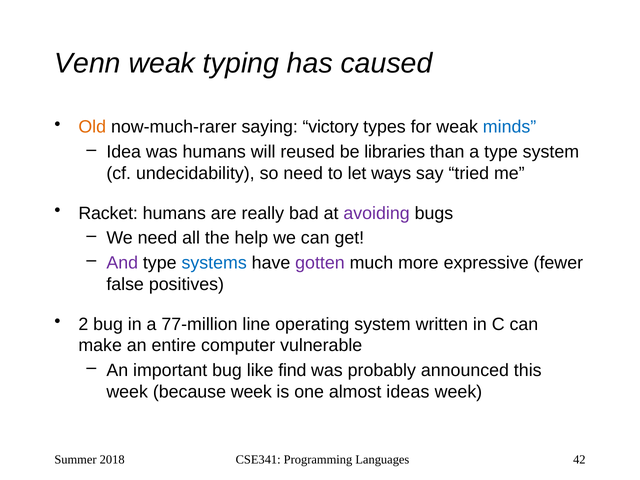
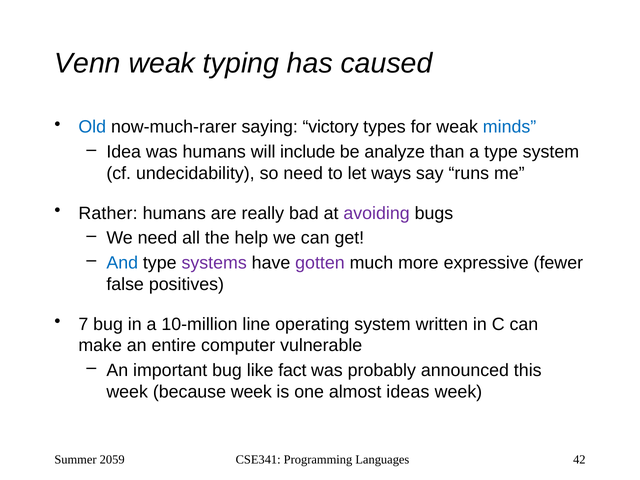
Old colour: orange -> blue (92, 127)
reused: reused -> include (308, 152)
libraries: libraries -> analyze (395, 152)
tried: tried -> runs (469, 173)
Racket: Racket -> Rather (108, 213)
And colour: purple -> blue (122, 263)
systems colour: blue -> purple (214, 263)
2: 2 -> 7 (83, 324)
77-million: 77-million -> 10-million (199, 324)
find: find -> fact (292, 370)
2018: 2018 -> 2059 (112, 460)
